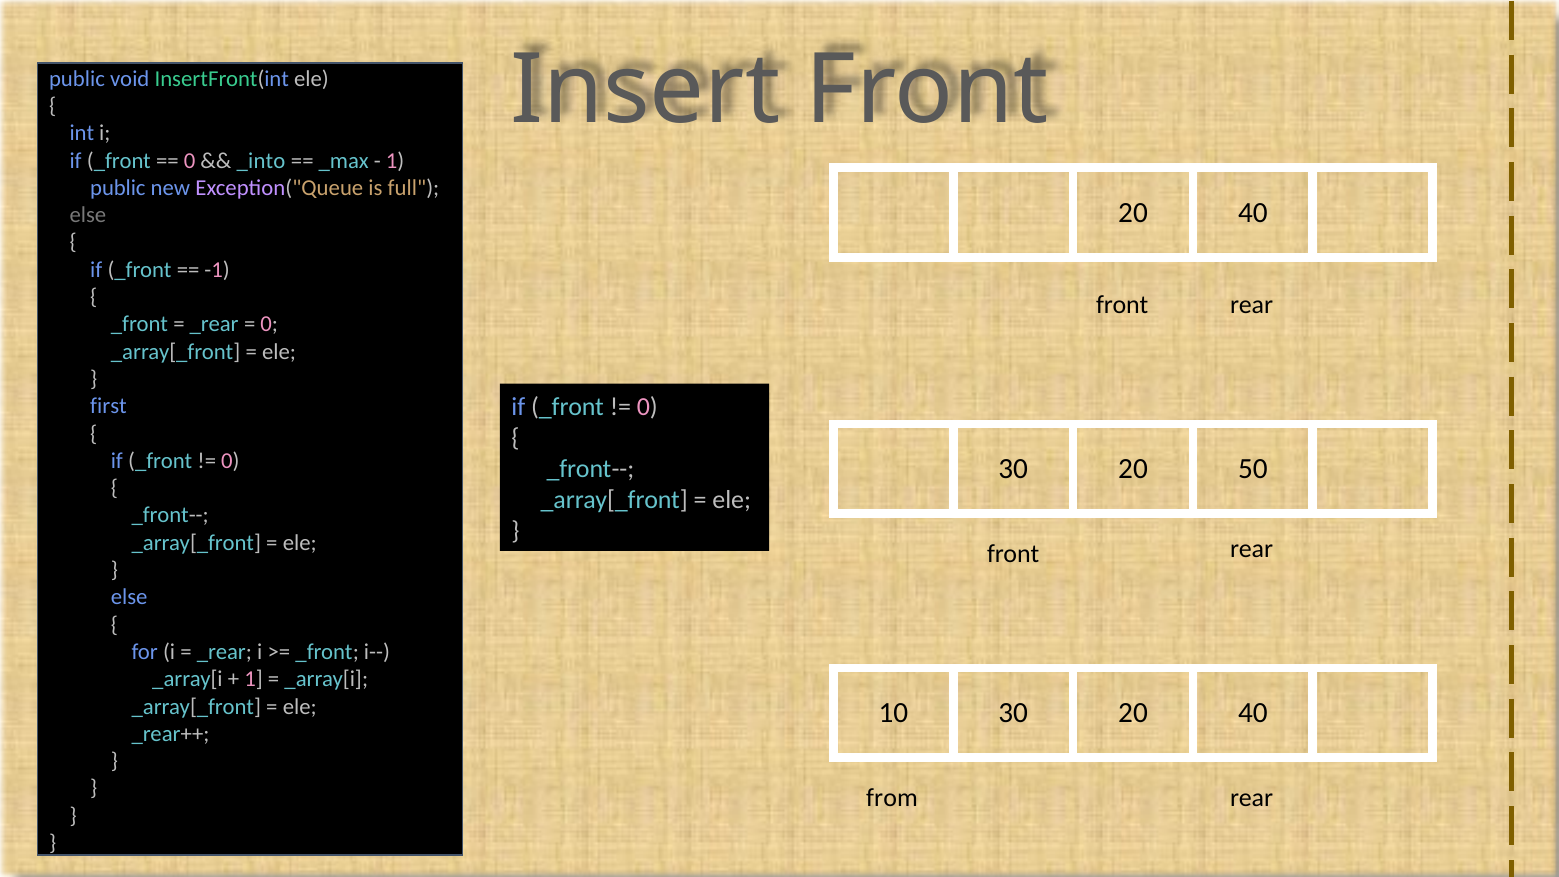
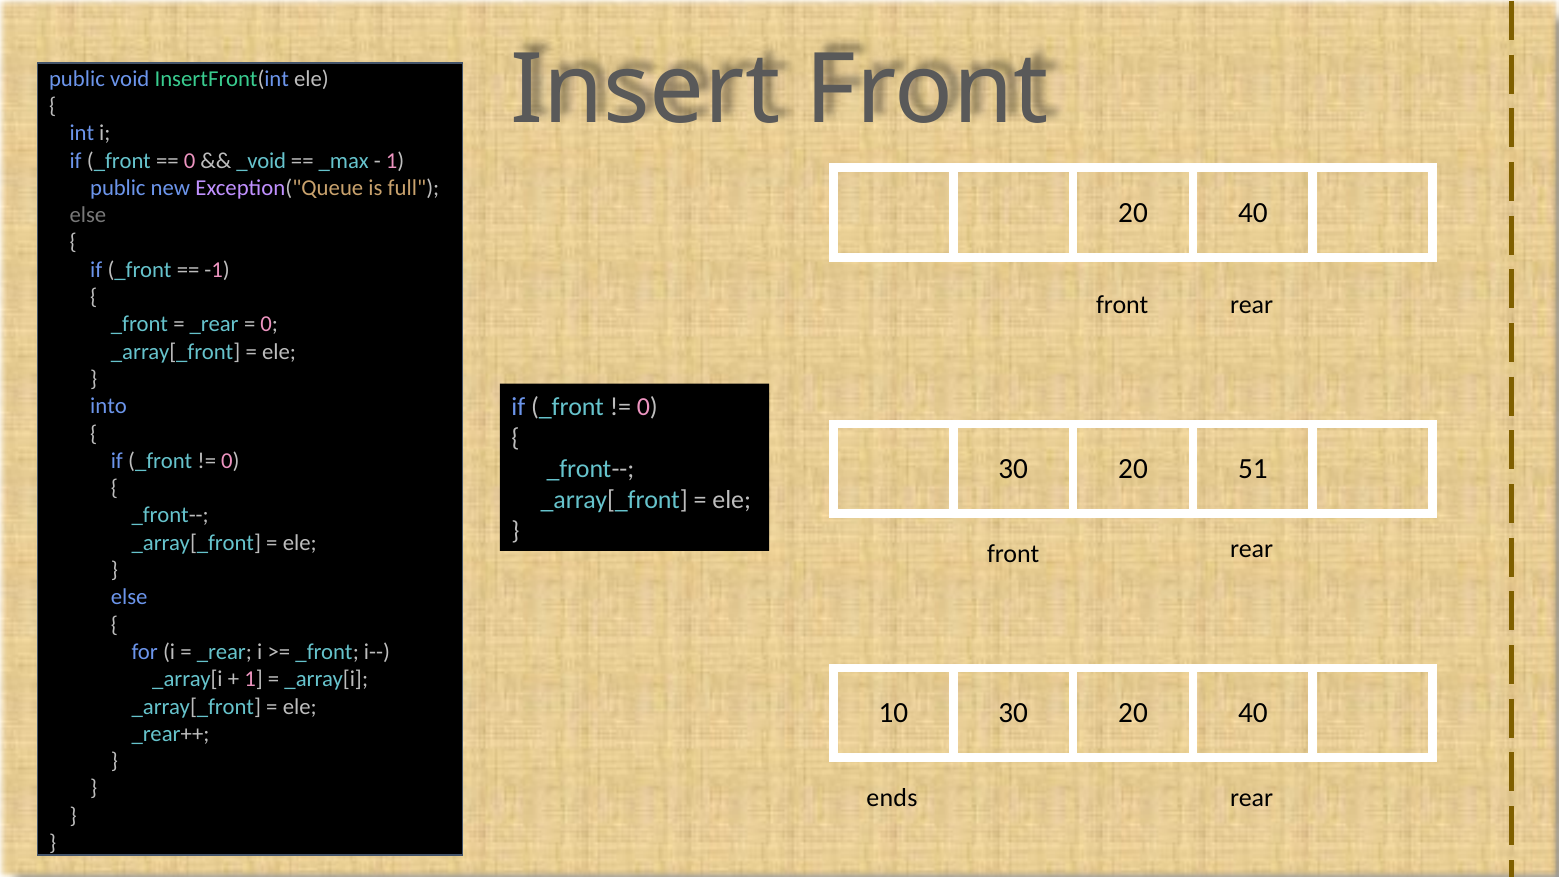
_into: _into -> _void (261, 161)
first: first -> into (109, 406)
50: 50 -> 51 (1253, 469)
from: from -> ends (892, 798)
